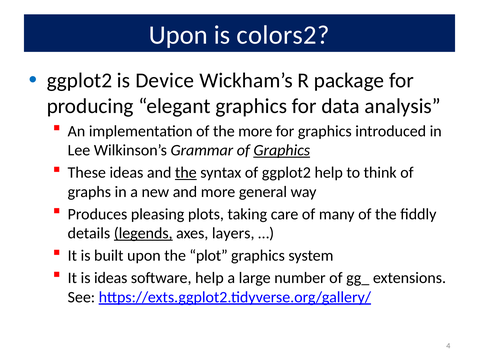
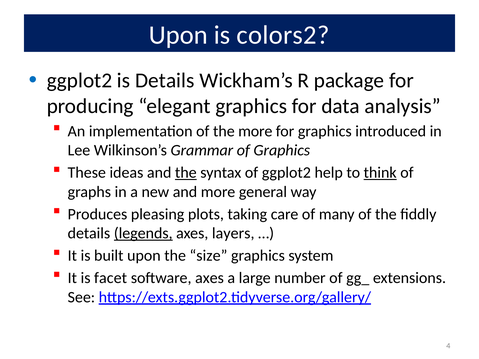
is Device: Device -> Details (165, 81)
Graphics underline: present -> none (282, 150)
think underline: none -> present (380, 173)
plot: plot -> size (208, 256)
is ideas: ideas -> facet (111, 278)
software help: help -> axes (209, 278)
